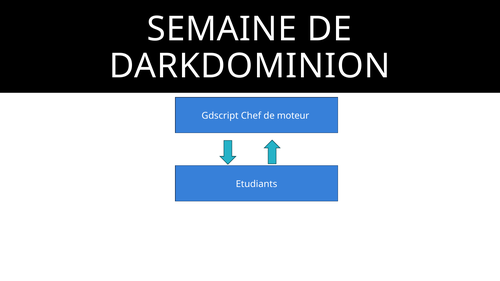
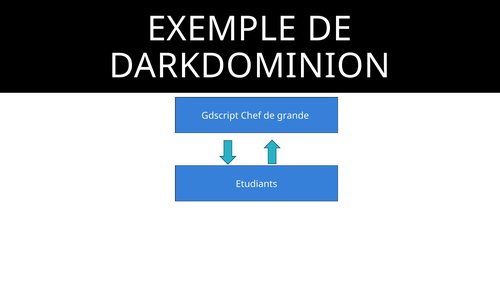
SEMAINE: SEMAINE -> EXEMPLE (222, 29)
moteur: moteur -> grande (293, 116)
